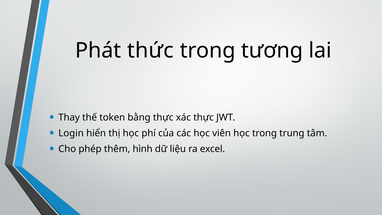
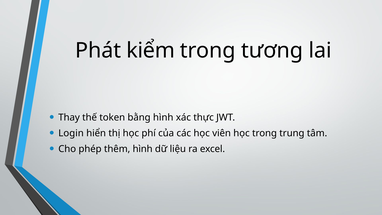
thức: thức -> kiểm (151, 50)
bằng thực: thực -> hình (163, 117)
